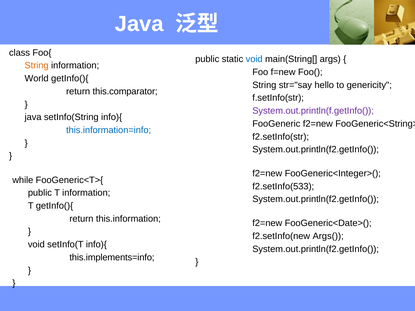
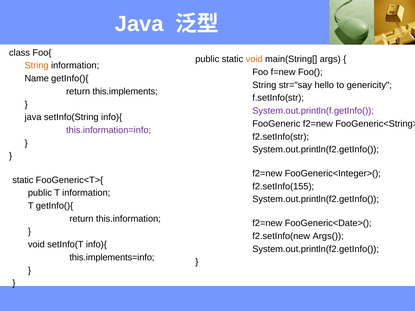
void colour: blue -> orange (254, 59)
World: World -> Name (37, 79)
this.comparator: this.comparator -> this.implements (125, 91)
this.information=info colour: blue -> purple (109, 130)
while: while -> static (23, 180)
f2.setInfo(533: f2.setInfo(533 -> f2.setInfo(155 (283, 187)
